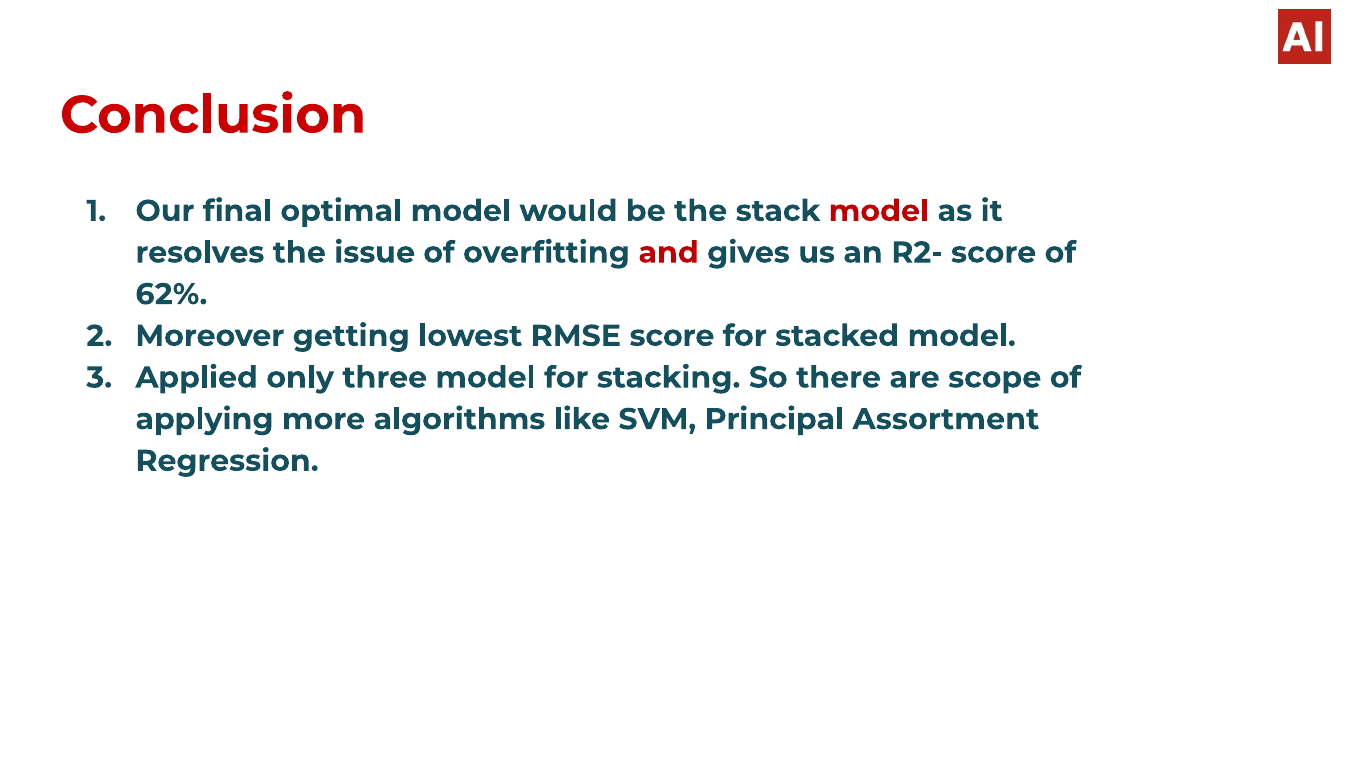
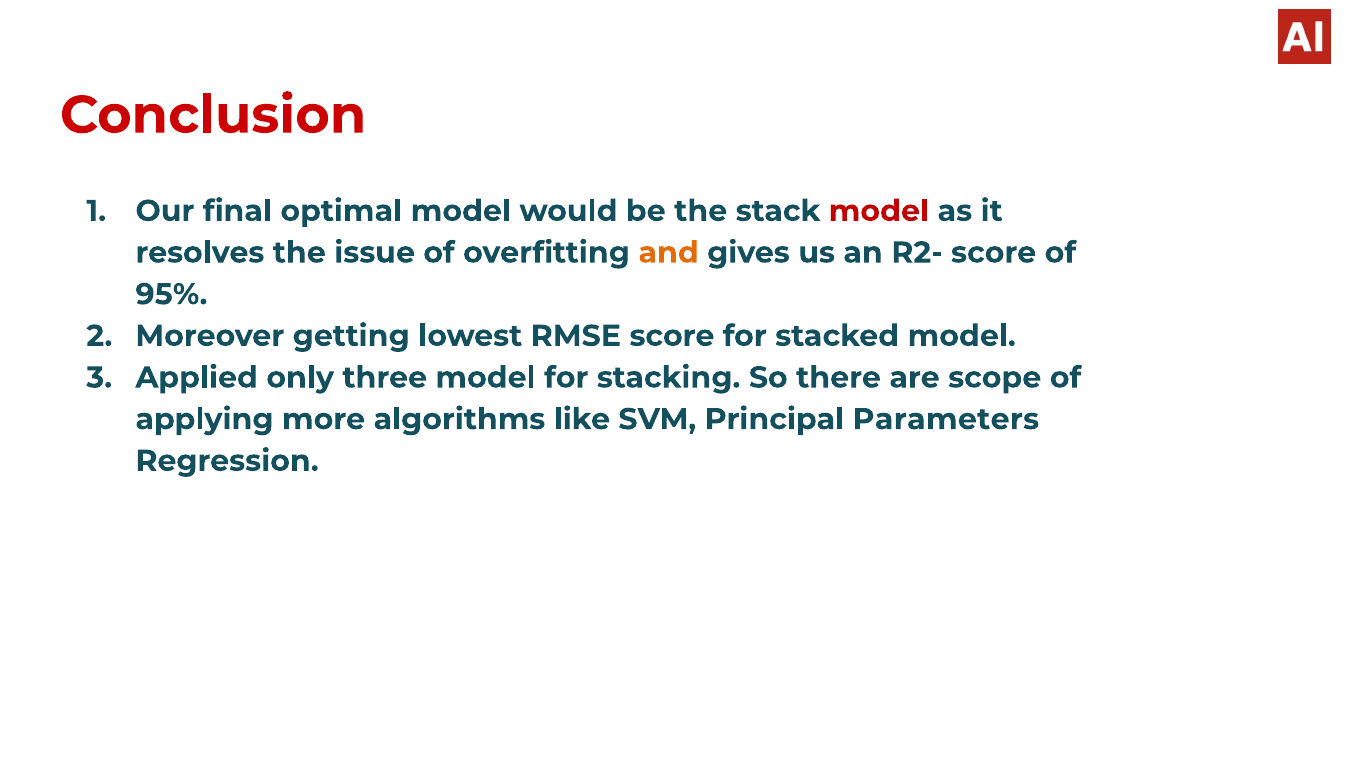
and colour: red -> orange (669, 252)
62%: 62% -> 95% (171, 294)
Assortment: Assortment -> Parameters (946, 419)
